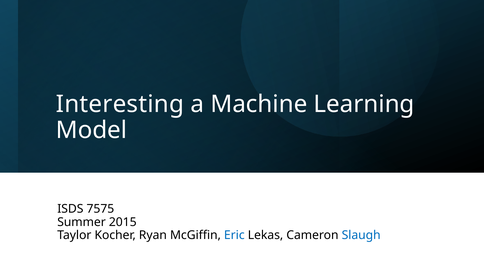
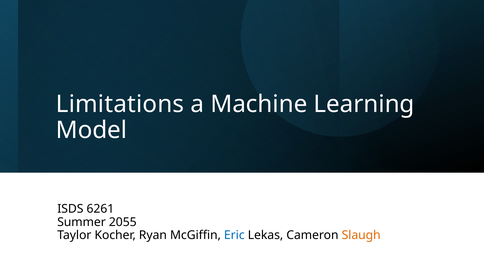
Interesting: Interesting -> Limitations (120, 104)
7575: 7575 -> 6261 (100, 209)
2015: 2015 -> 2055 (123, 222)
Slaugh colour: blue -> orange (361, 235)
